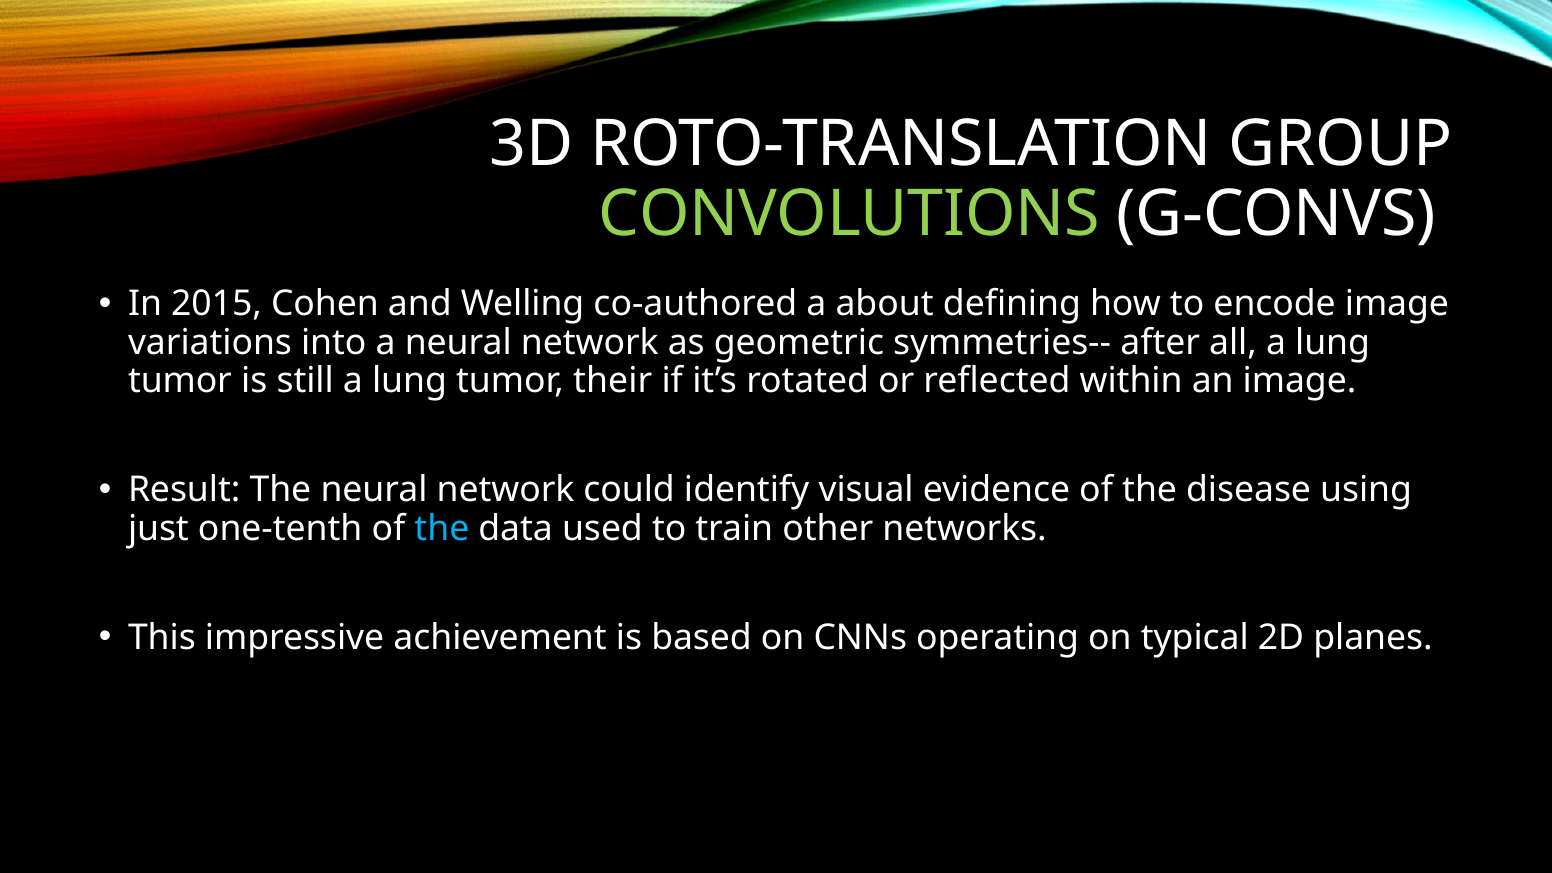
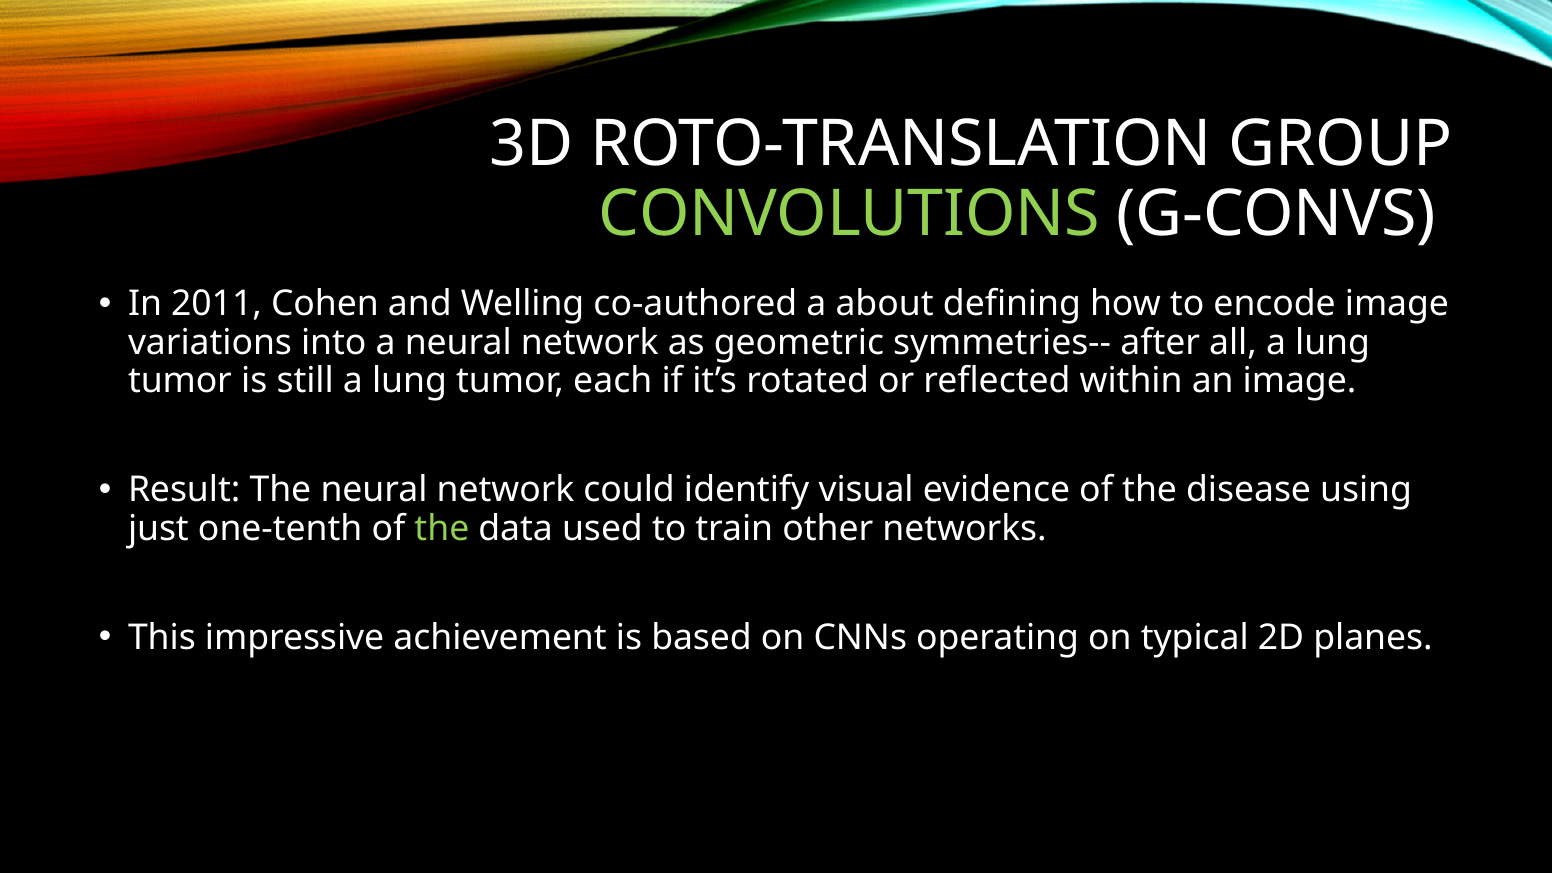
2015: 2015 -> 2011 (216, 304)
their: their -> each (613, 381)
the colour: light blue -> light green (442, 528)
